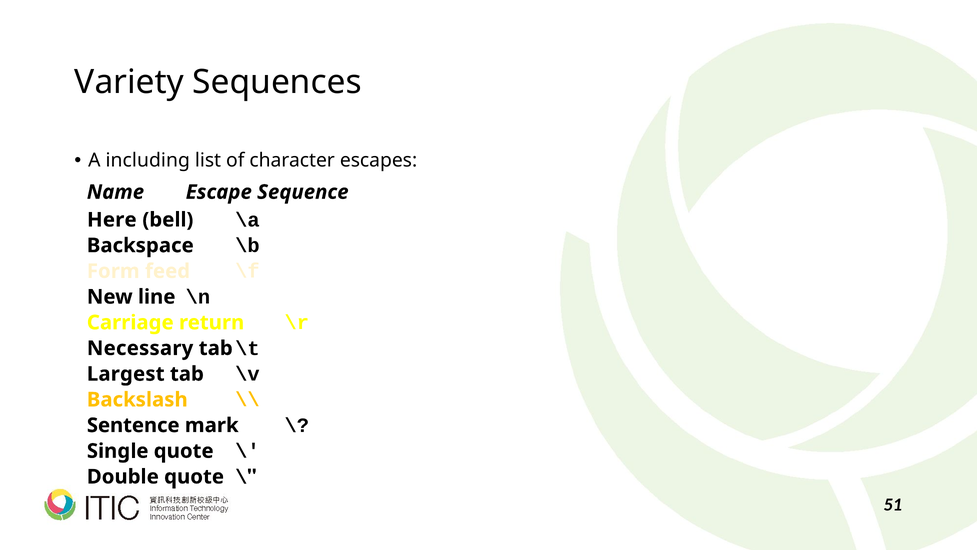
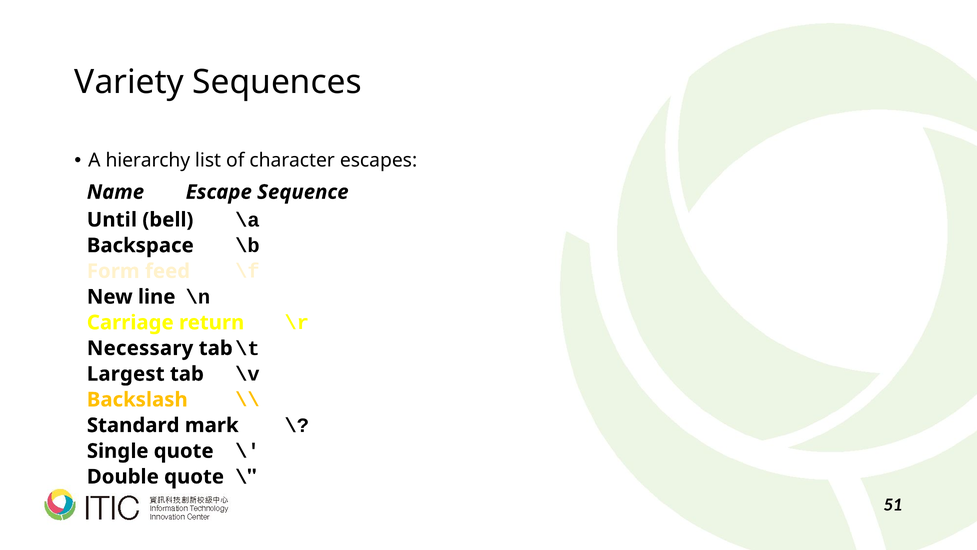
including: including -> hierarchy (148, 160)
Here: Here -> Until (112, 220)
Sentence: Sentence -> Standard (133, 425)
